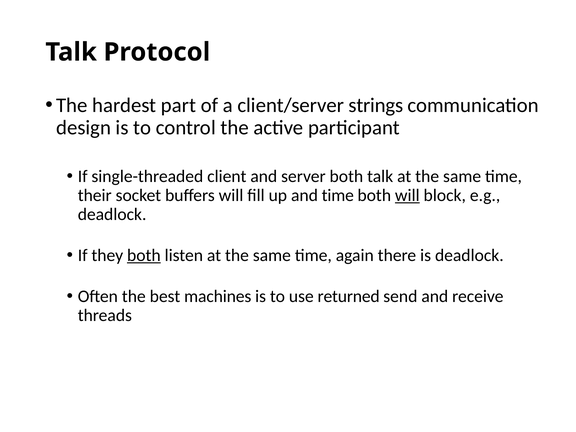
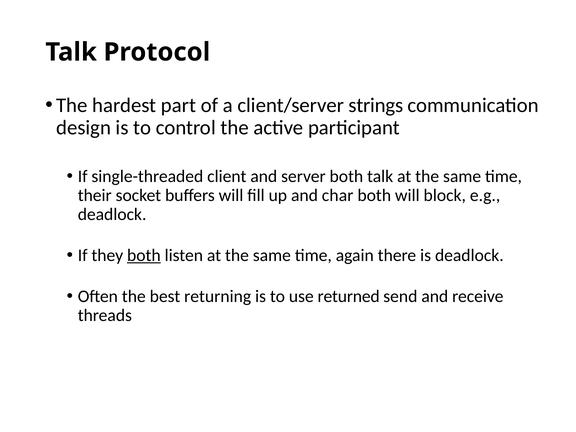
and time: time -> char (338, 195)
will underline: present -> none (407, 195)
machines: machines -> returning (218, 296)
